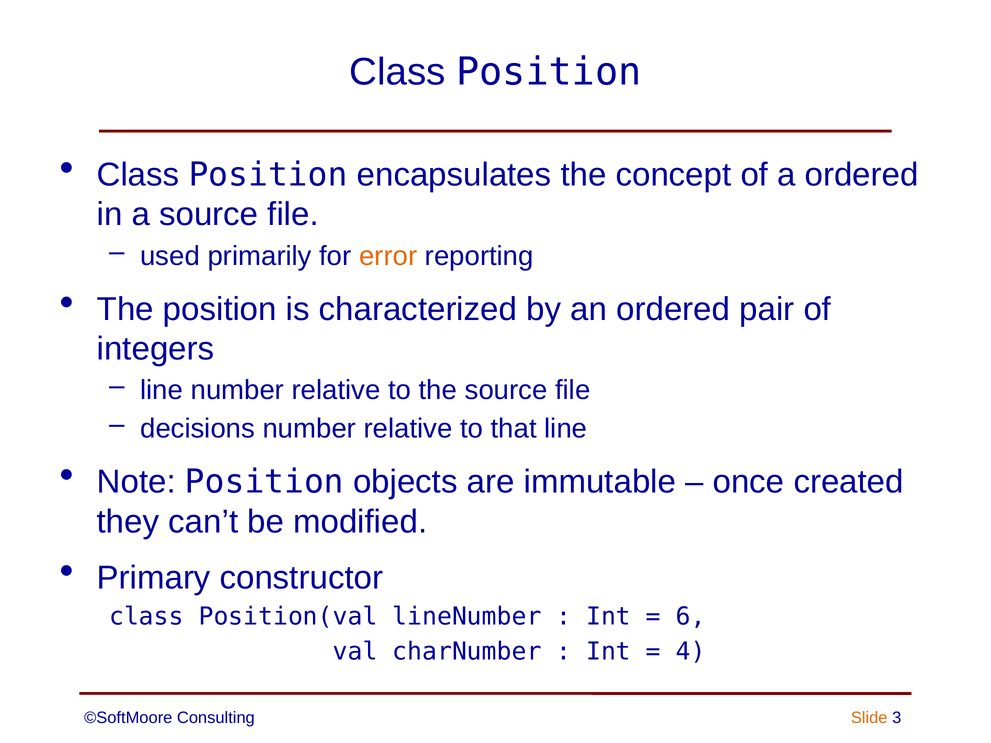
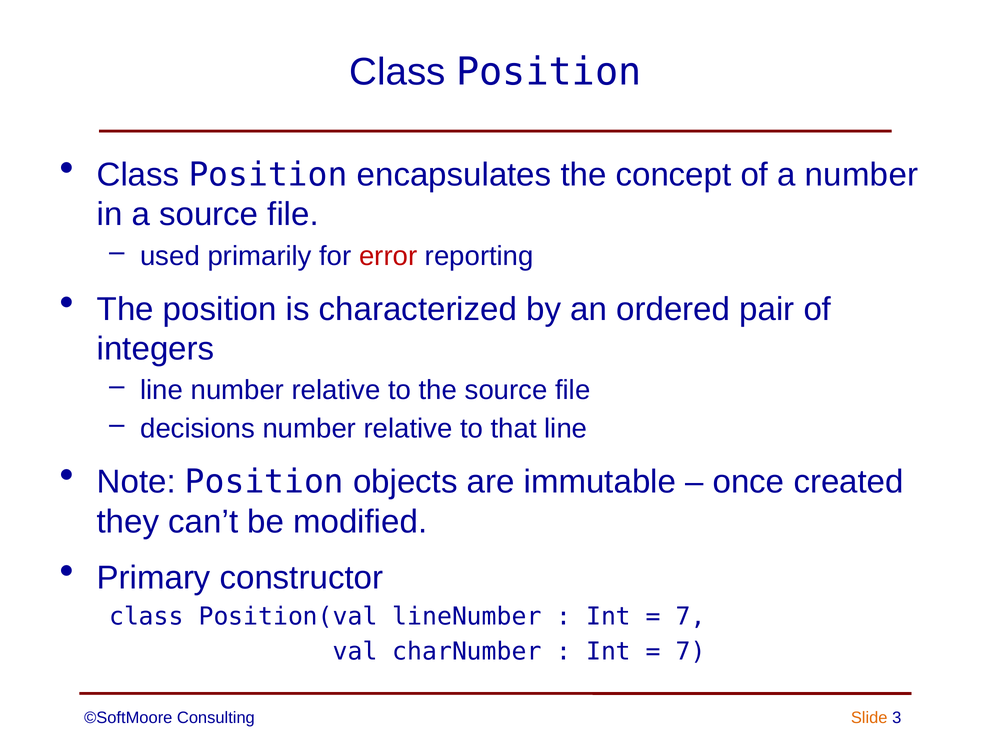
a ordered: ordered -> number (861, 175)
error colour: orange -> red (388, 256)
6: 6 -> 7 (691, 617)
4: 4 -> 7 (691, 652)
